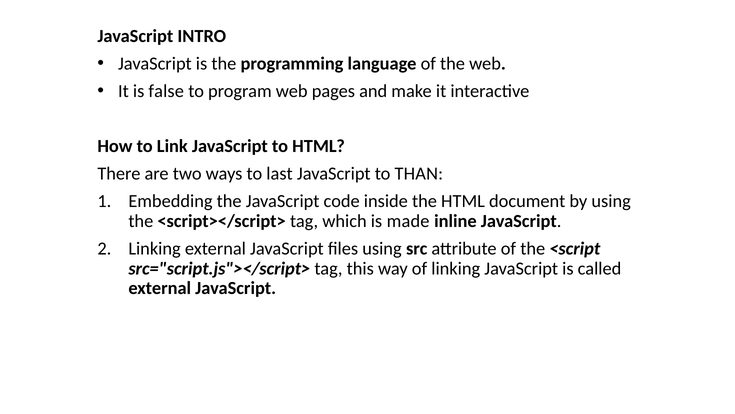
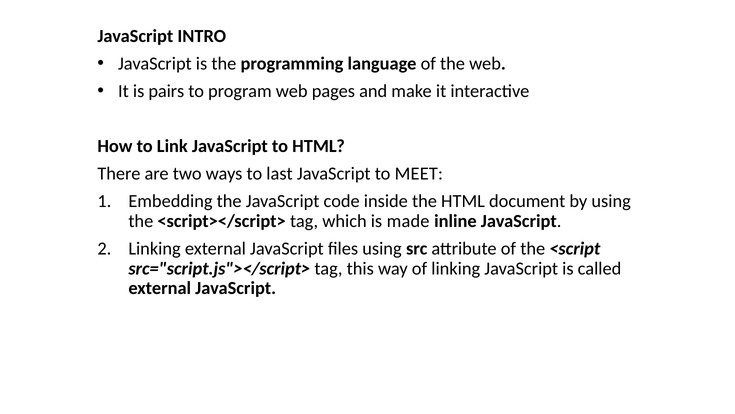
false: false -> pairs (166, 91)
THAN: THAN -> MEET (419, 173)
